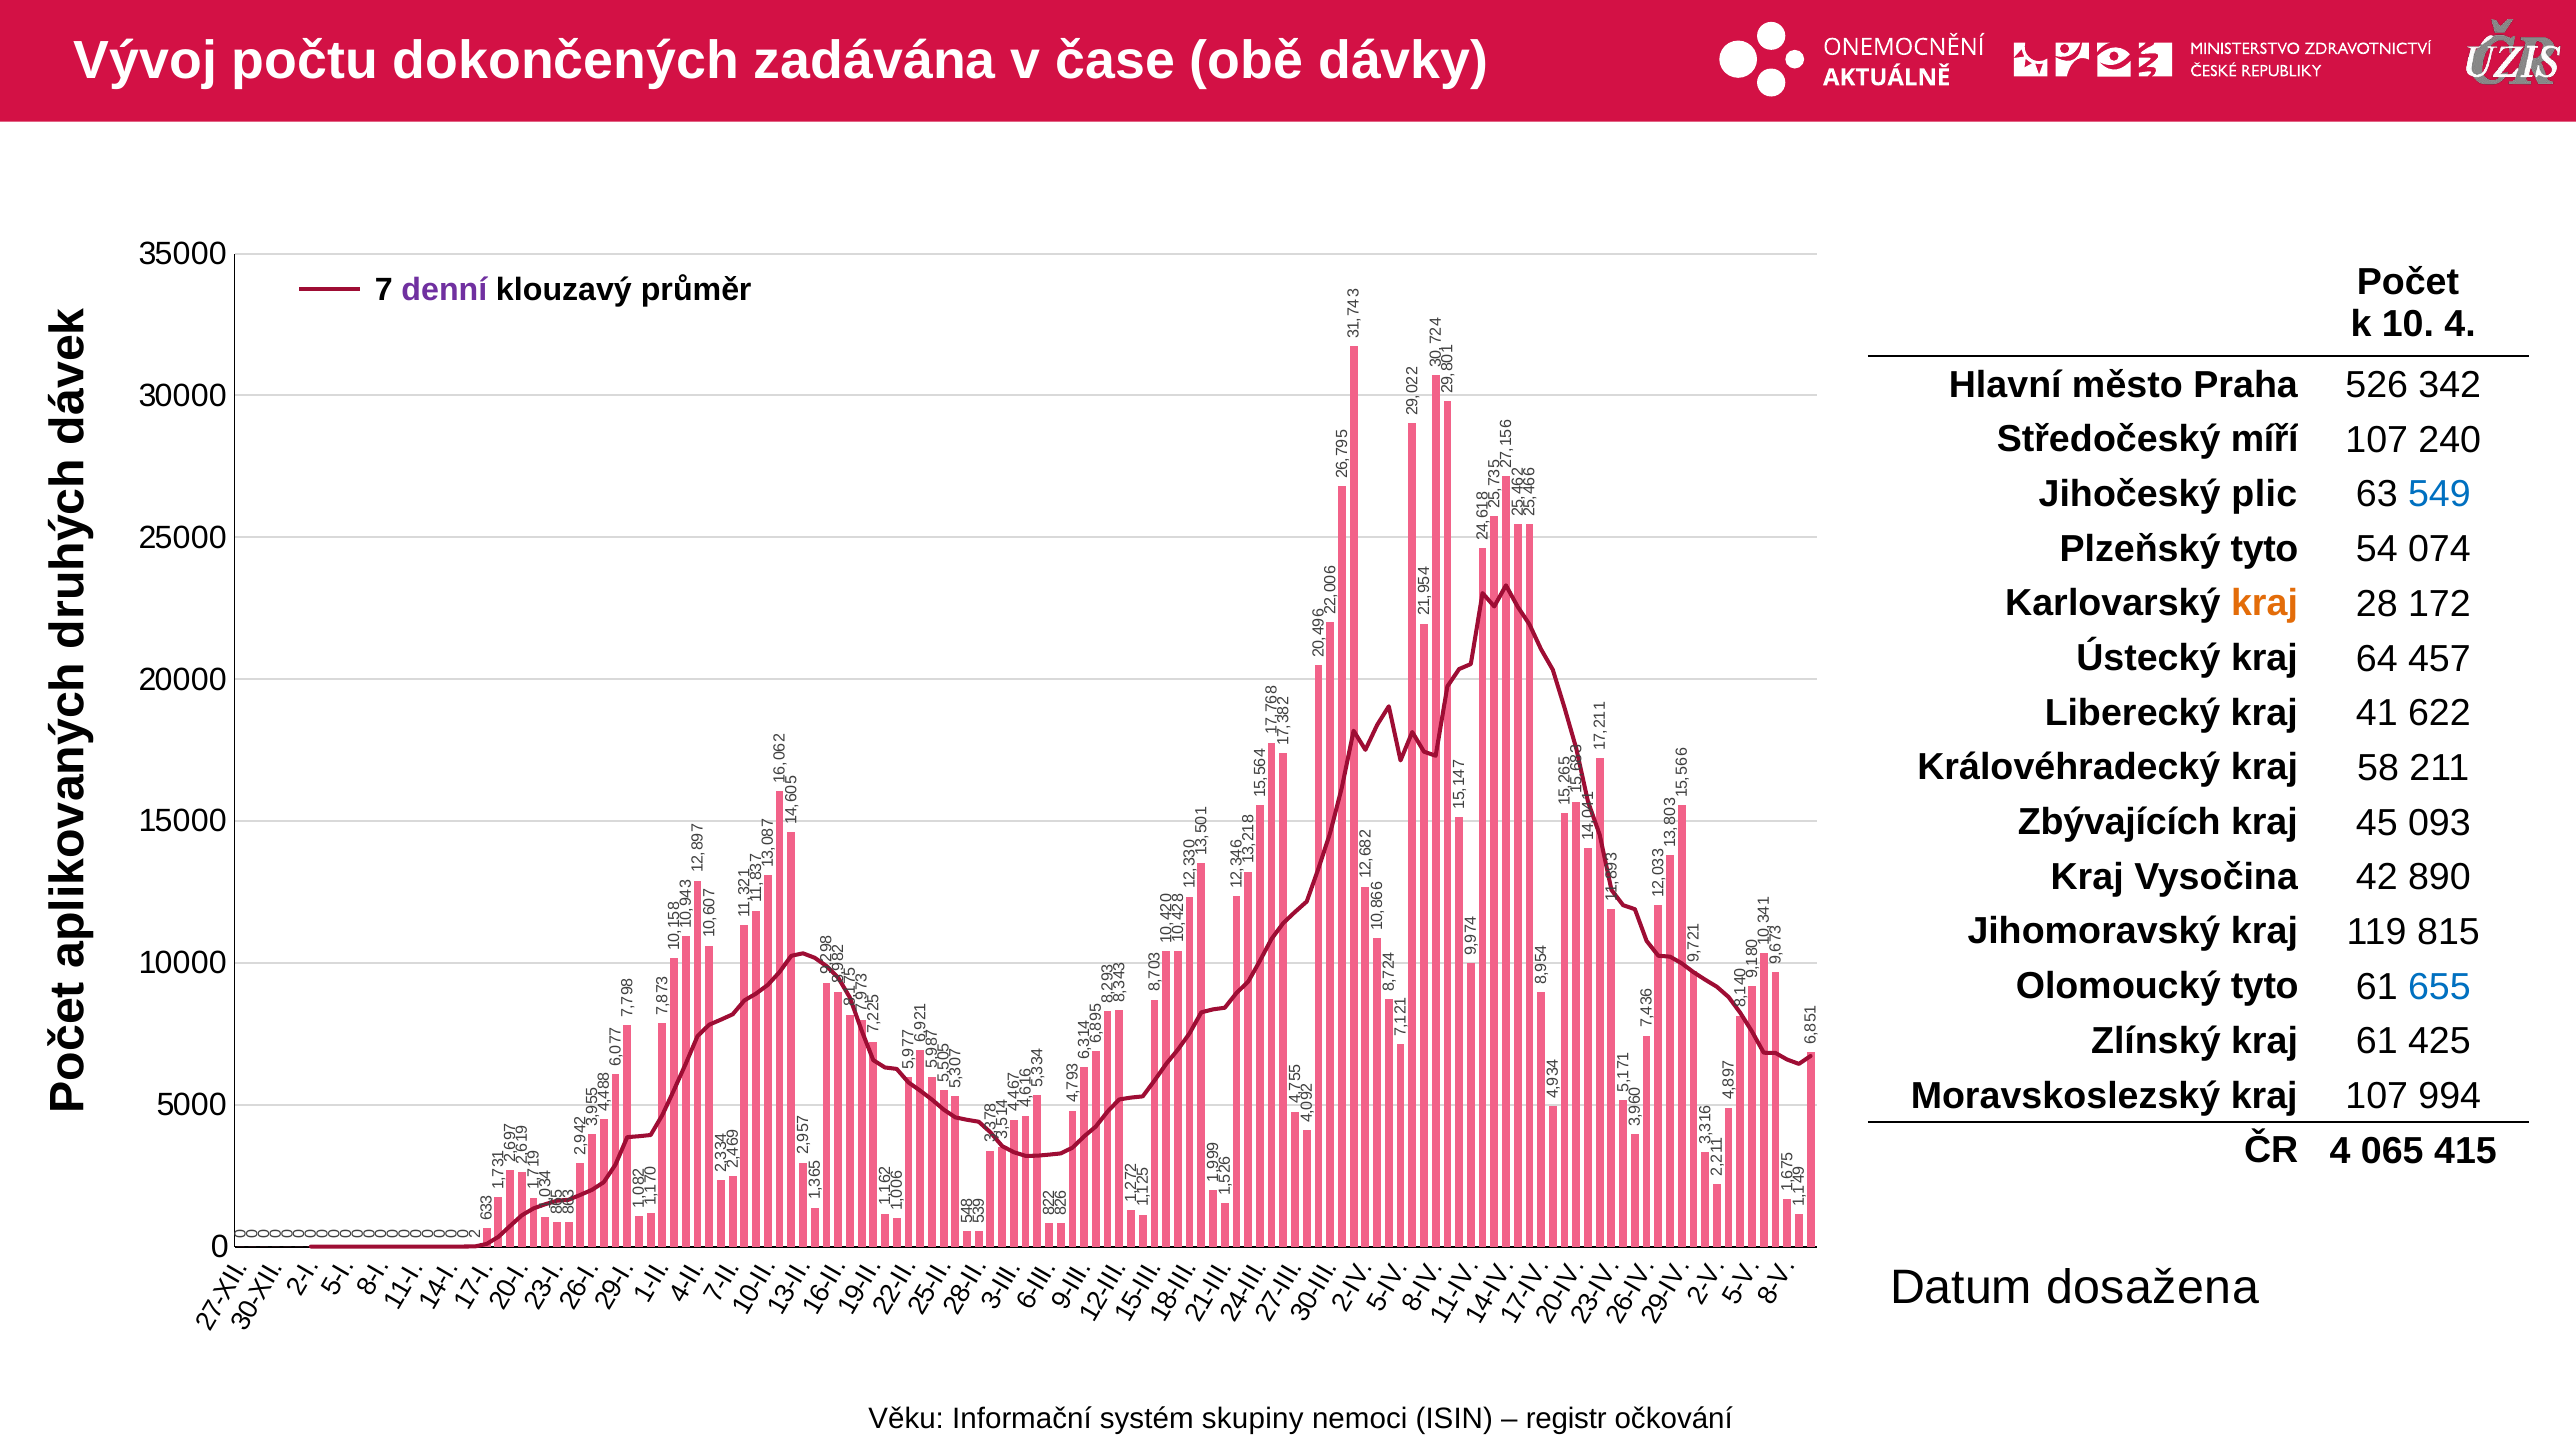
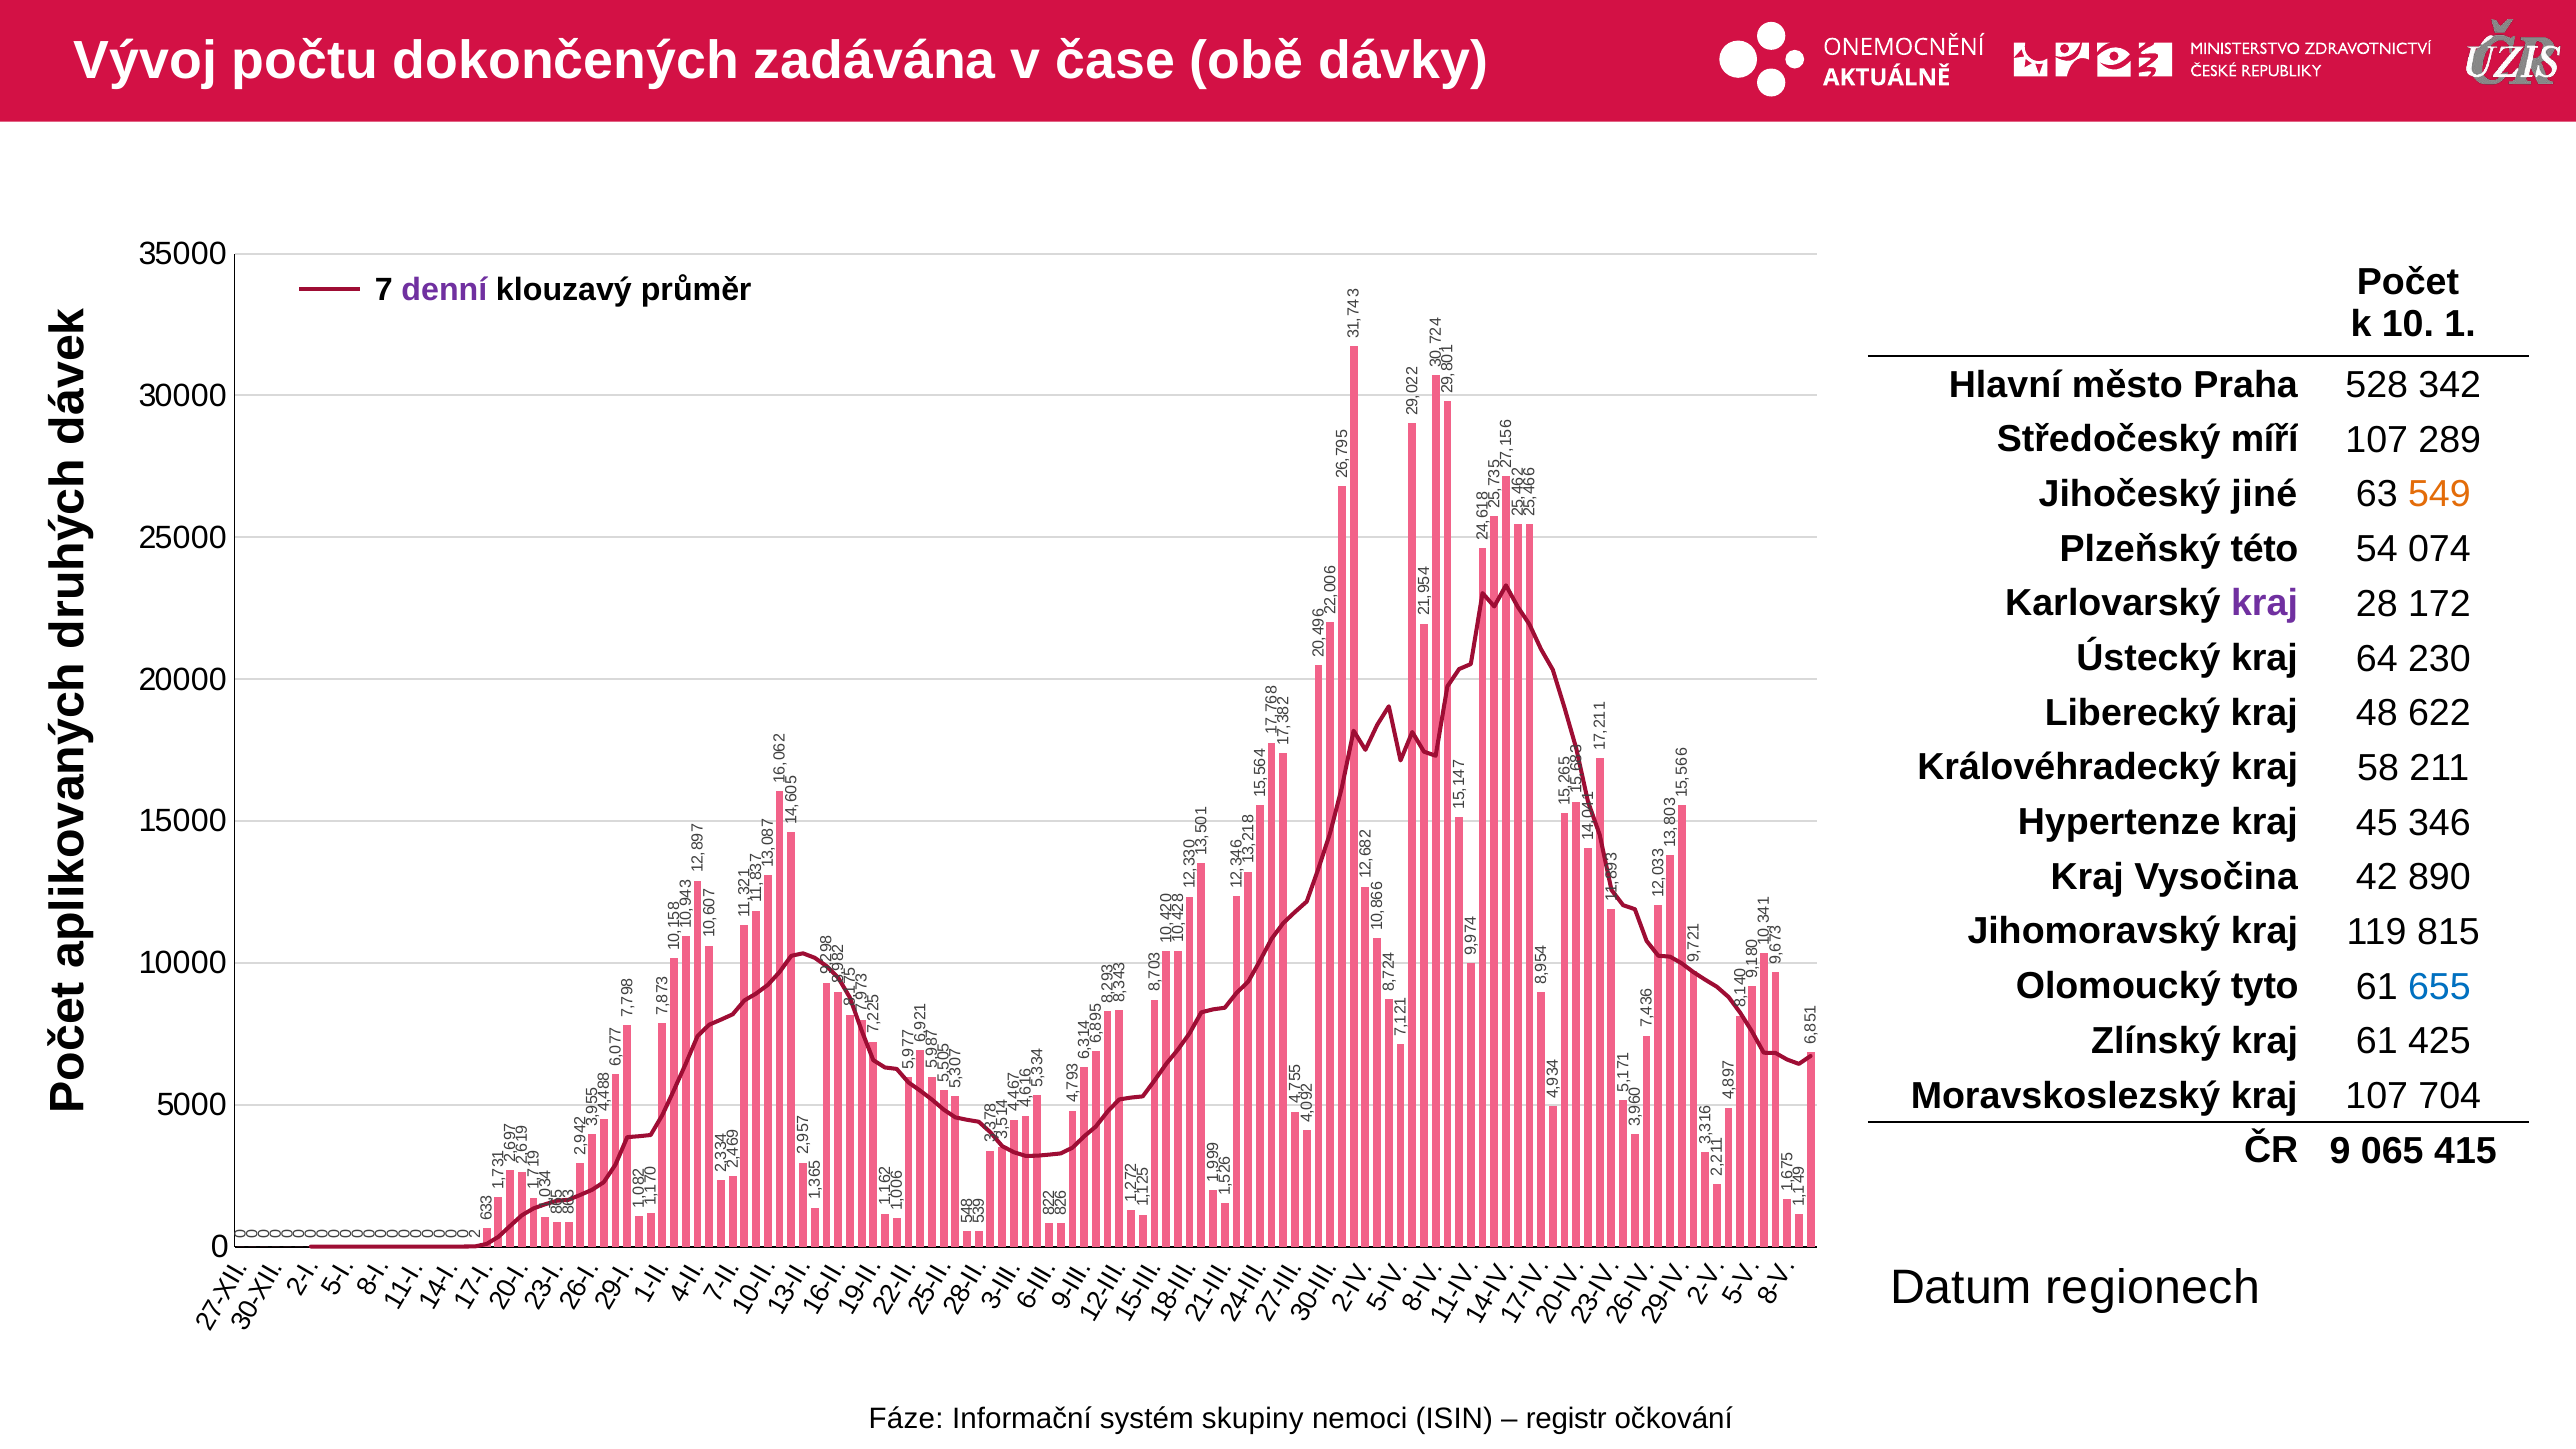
10 4: 4 -> 1 (2460, 324)
526: 526 -> 528 (2377, 385)
240: 240 -> 289 (2450, 440)
plic: plic -> jiné (2264, 494)
549 colour: blue -> orange (2439, 495)
Plzeňský tyto: tyto -> této (2265, 549)
kraj colour: orange -> purple (2265, 603)
457: 457 -> 230 (2439, 659)
41: 41 -> 48 (2377, 713)
Zbývajících: Zbývajících -> Hypertenze (2119, 822)
093: 093 -> 346 (2439, 823)
994: 994 -> 704 (2450, 1096)
ČR 4: 4 -> 9 (2340, 1151)
dosažena: dosažena -> regionech (2153, 1288)
Věku: Věku -> Fáze (906, 1418)
